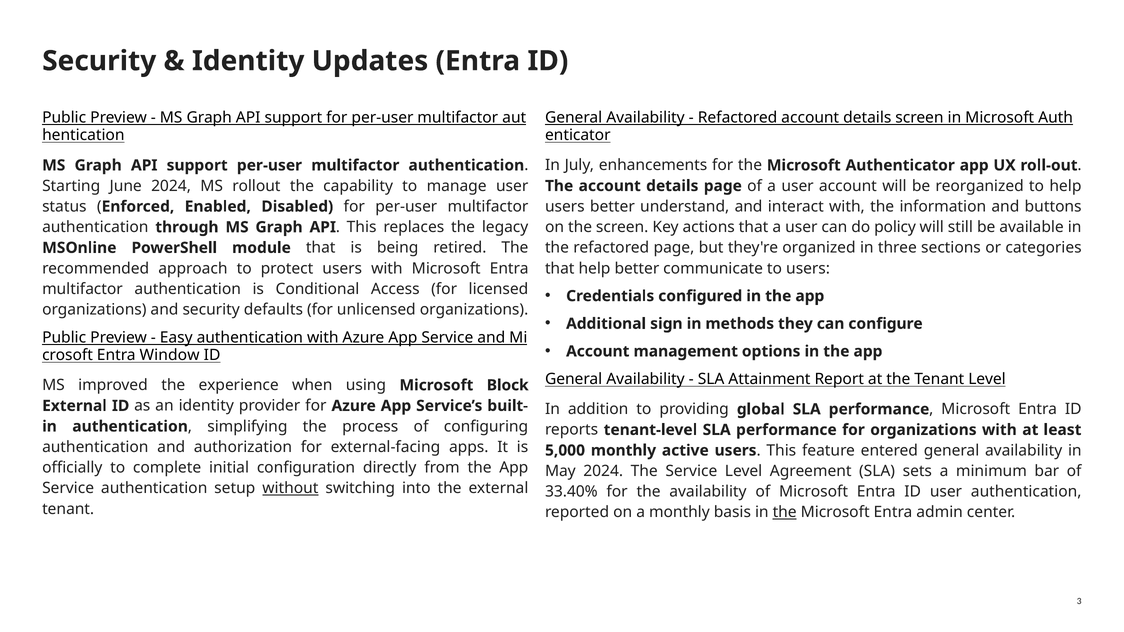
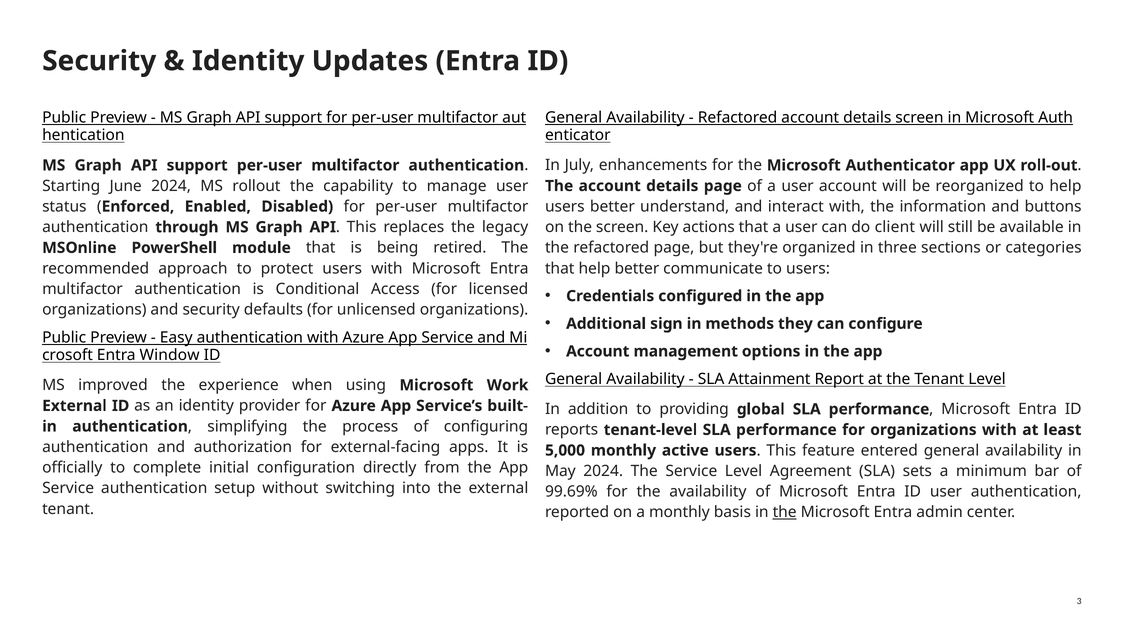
policy: policy -> client (895, 227)
Block: Block -> Work (508, 385)
without underline: present -> none (290, 488)
33.40%: 33.40% -> 99.69% (571, 492)
